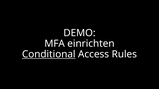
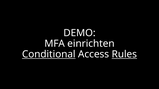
Rules underline: none -> present (124, 54)
